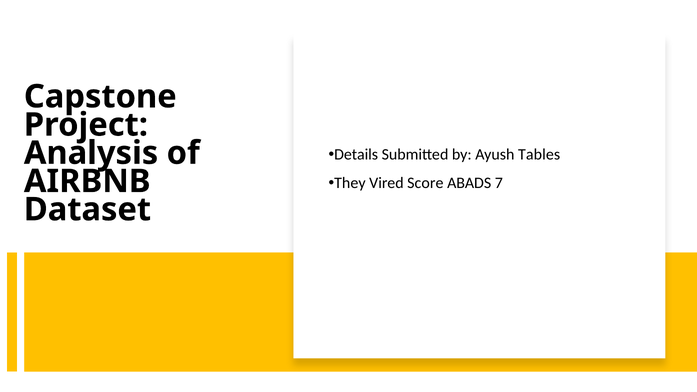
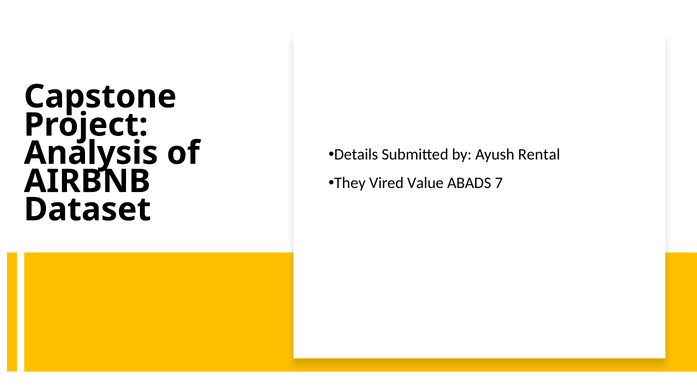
Tables: Tables -> Rental (539, 154)
Score: Score -> Value (425, 183)
